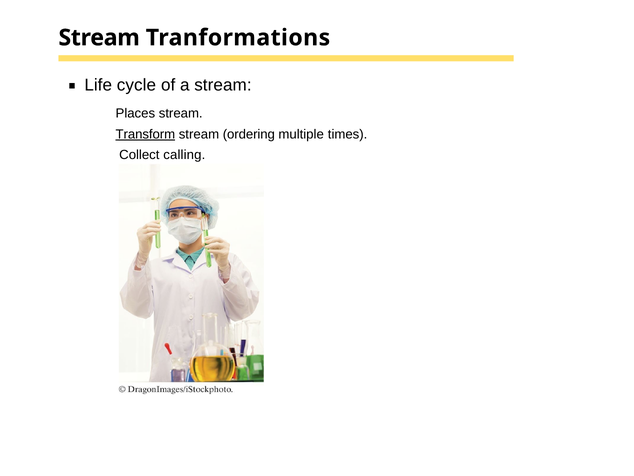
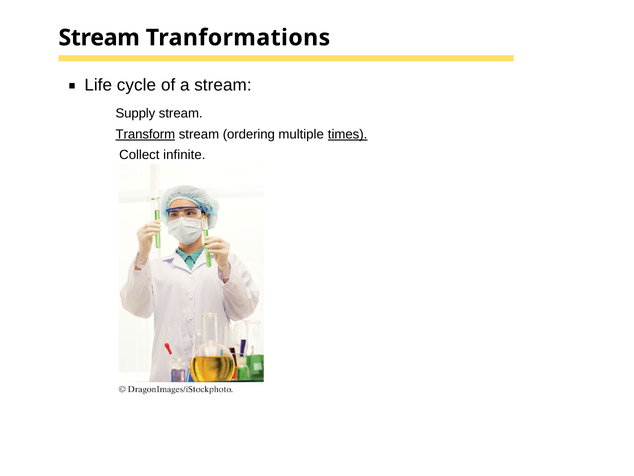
Places: Places -> Supply (135, 113)
times underline: none -> present (348, 134)
calling: calling -> infinite (184, 155)
